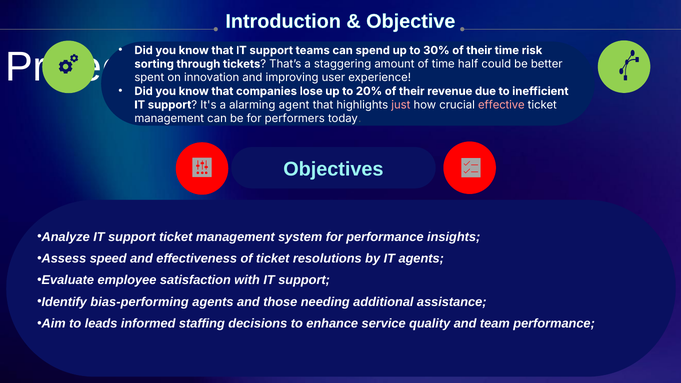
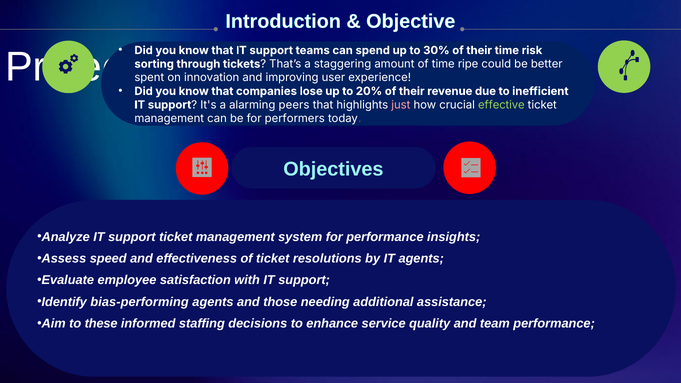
half: half -> ripe (468, 64)
agent: agent -> peers (294, 105)
effective colour: pink -> light green (501, 105)
leads: leads -> these (101, 324)
